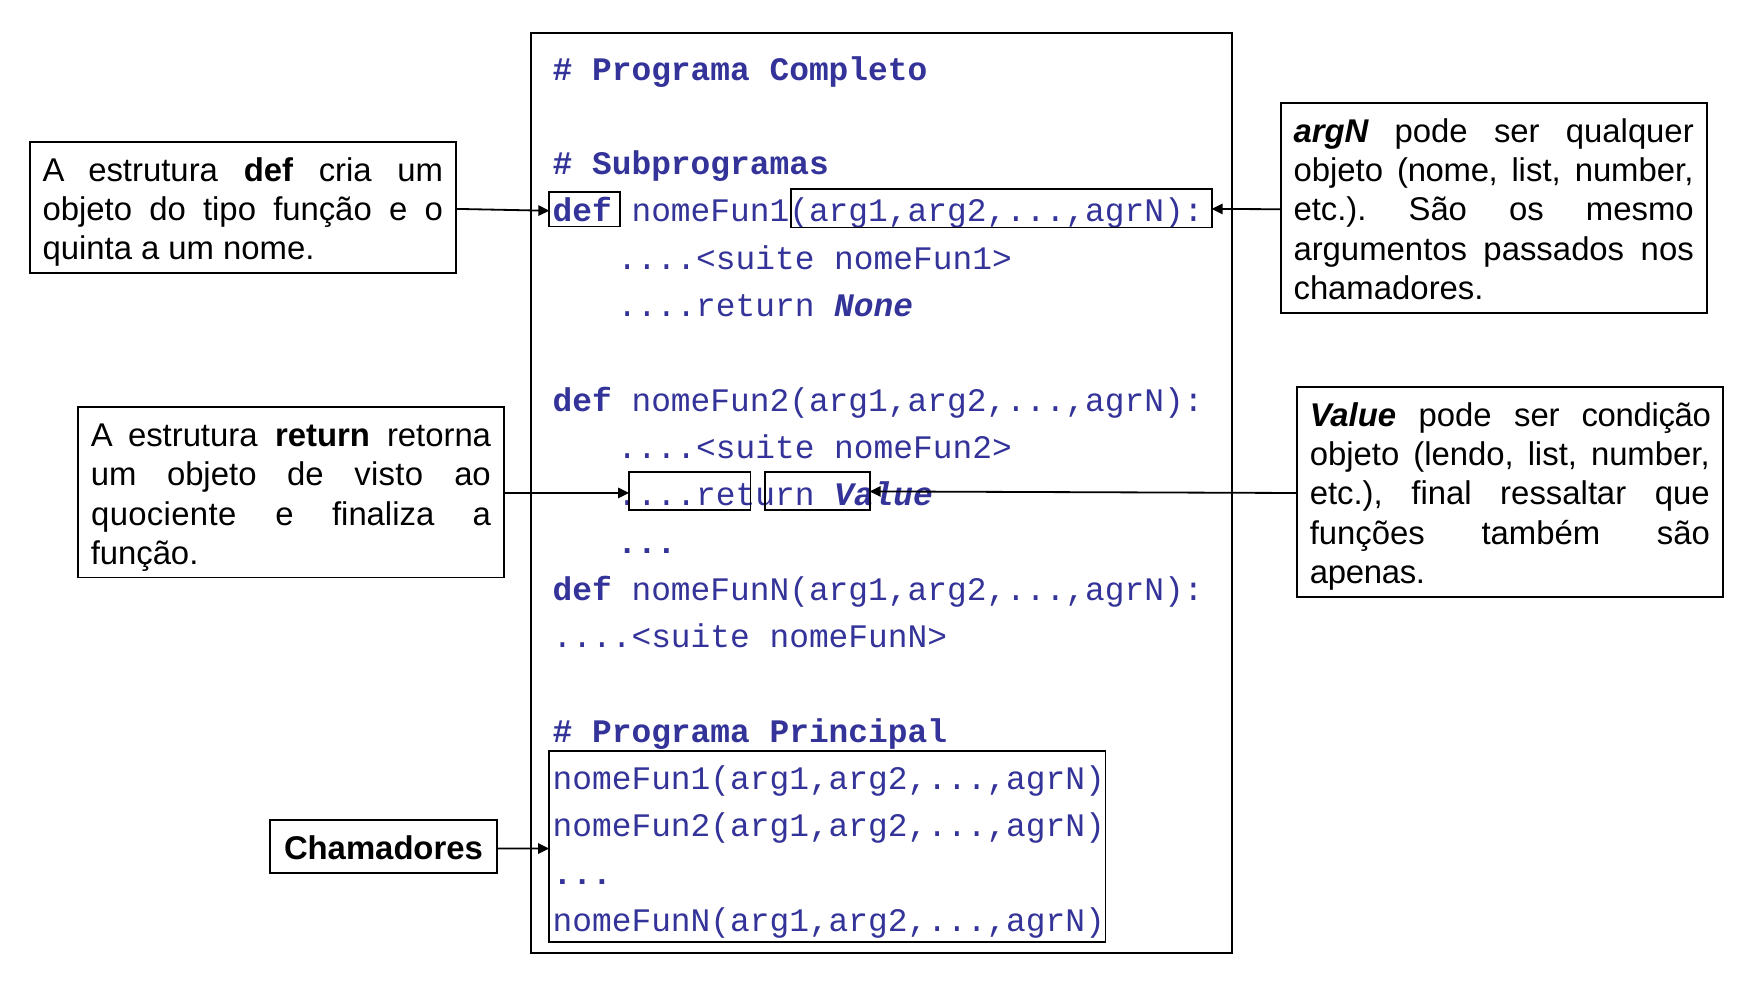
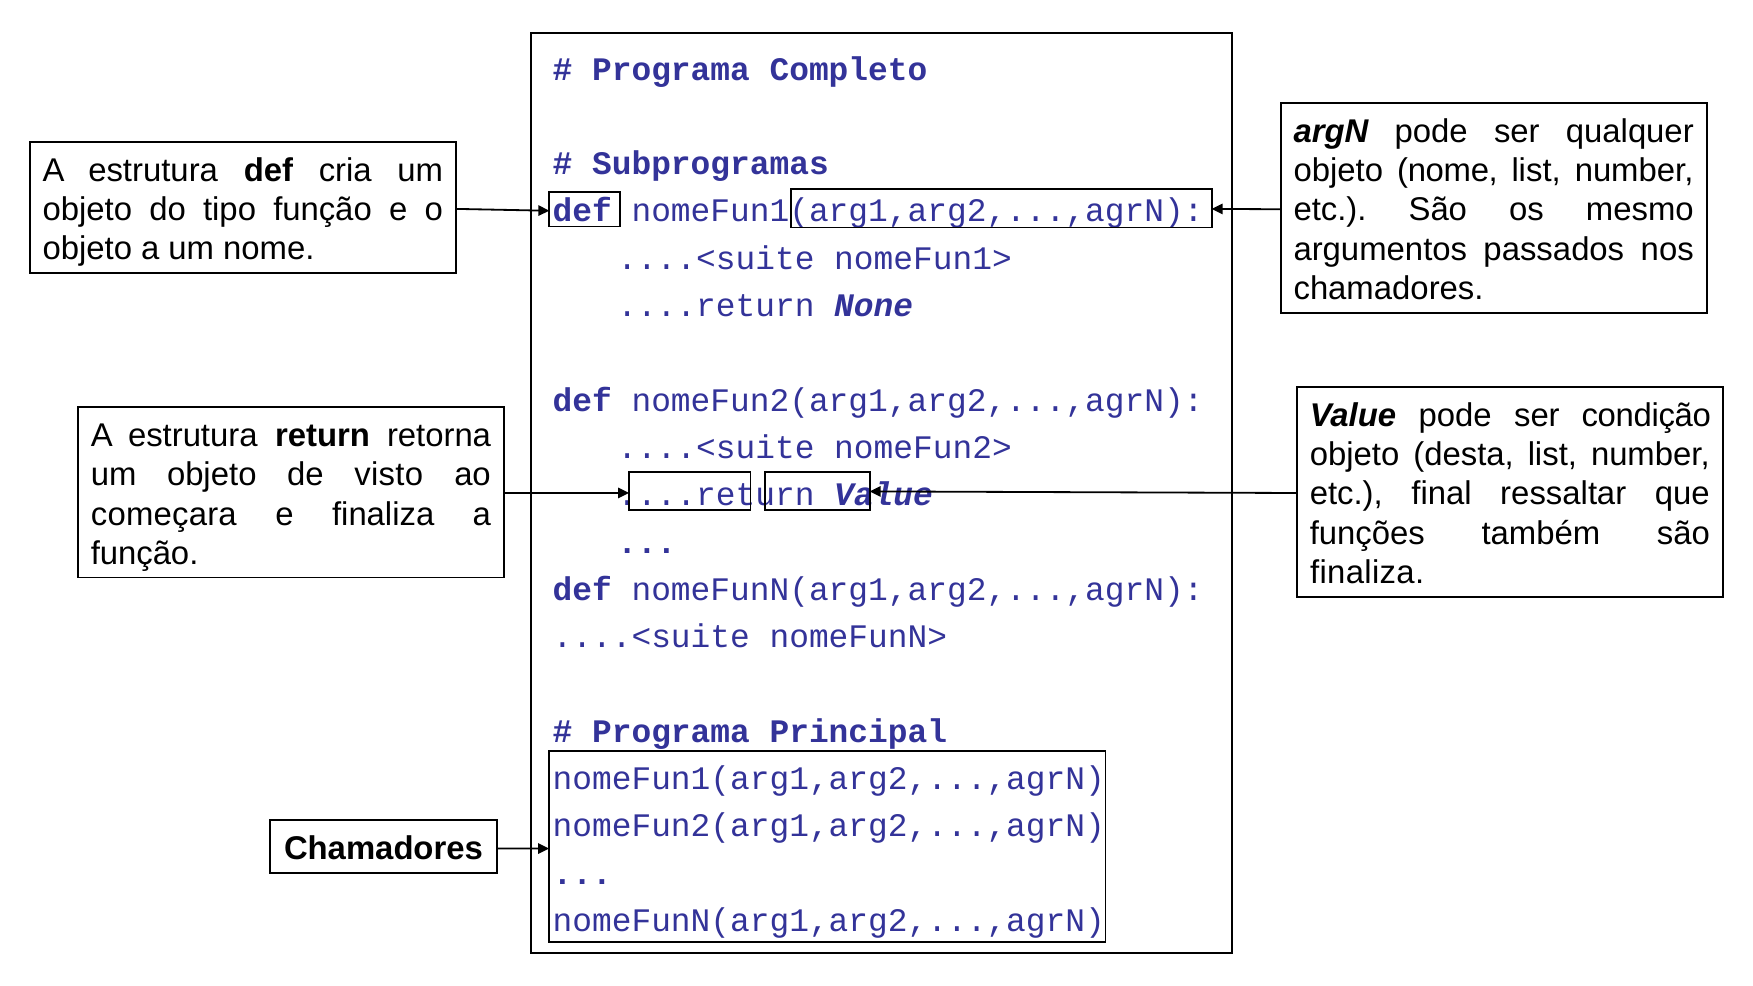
quinta: quinta -> objeto (87, 249)
lendo: lendo -> desta (1464, 455)
quociente: quociente -> começara (164, 514)
apenas: apenas -> finaliza (1367, 573)
